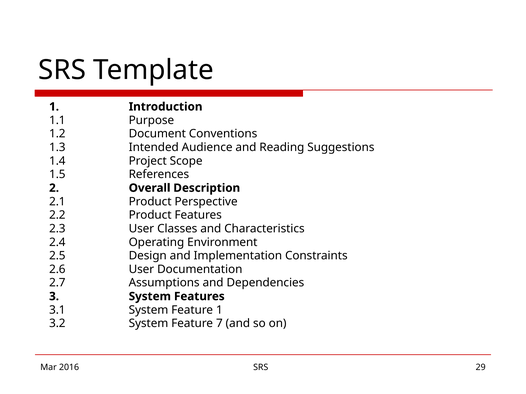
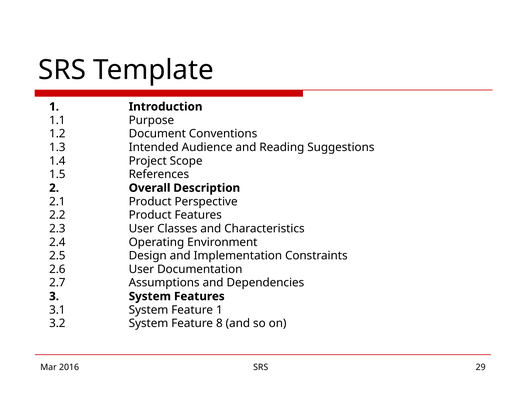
7: 7 -> 8 (219, 324)
